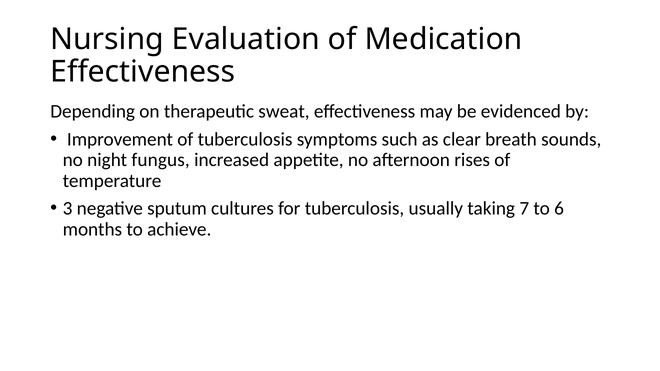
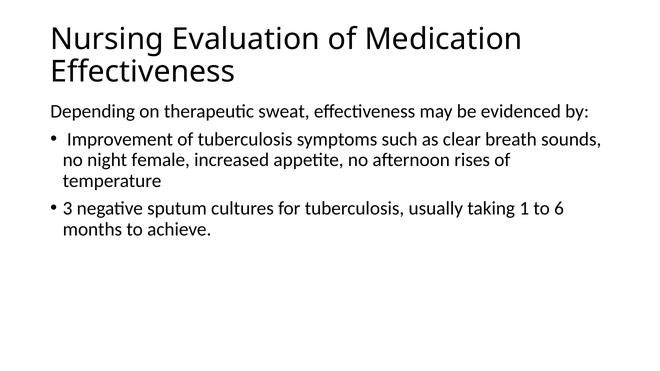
fungus: fungus -> female (161, 160)
7: 7 -> 1 (524, 209)
